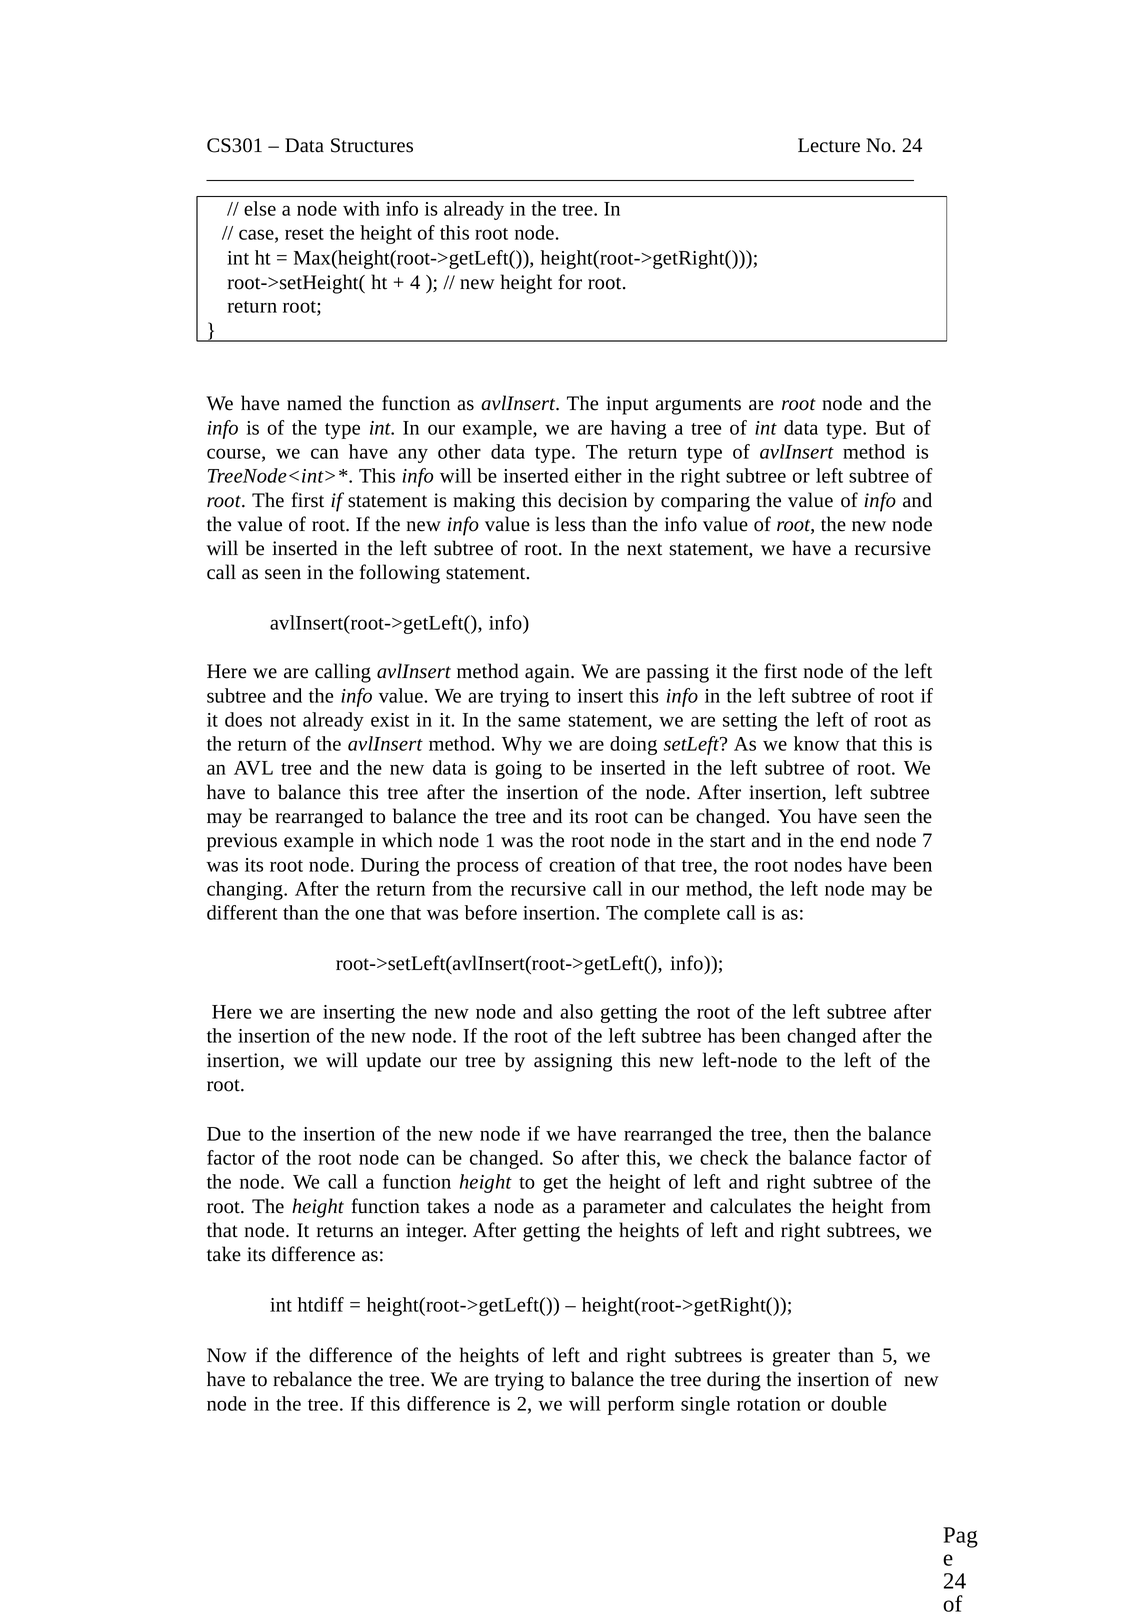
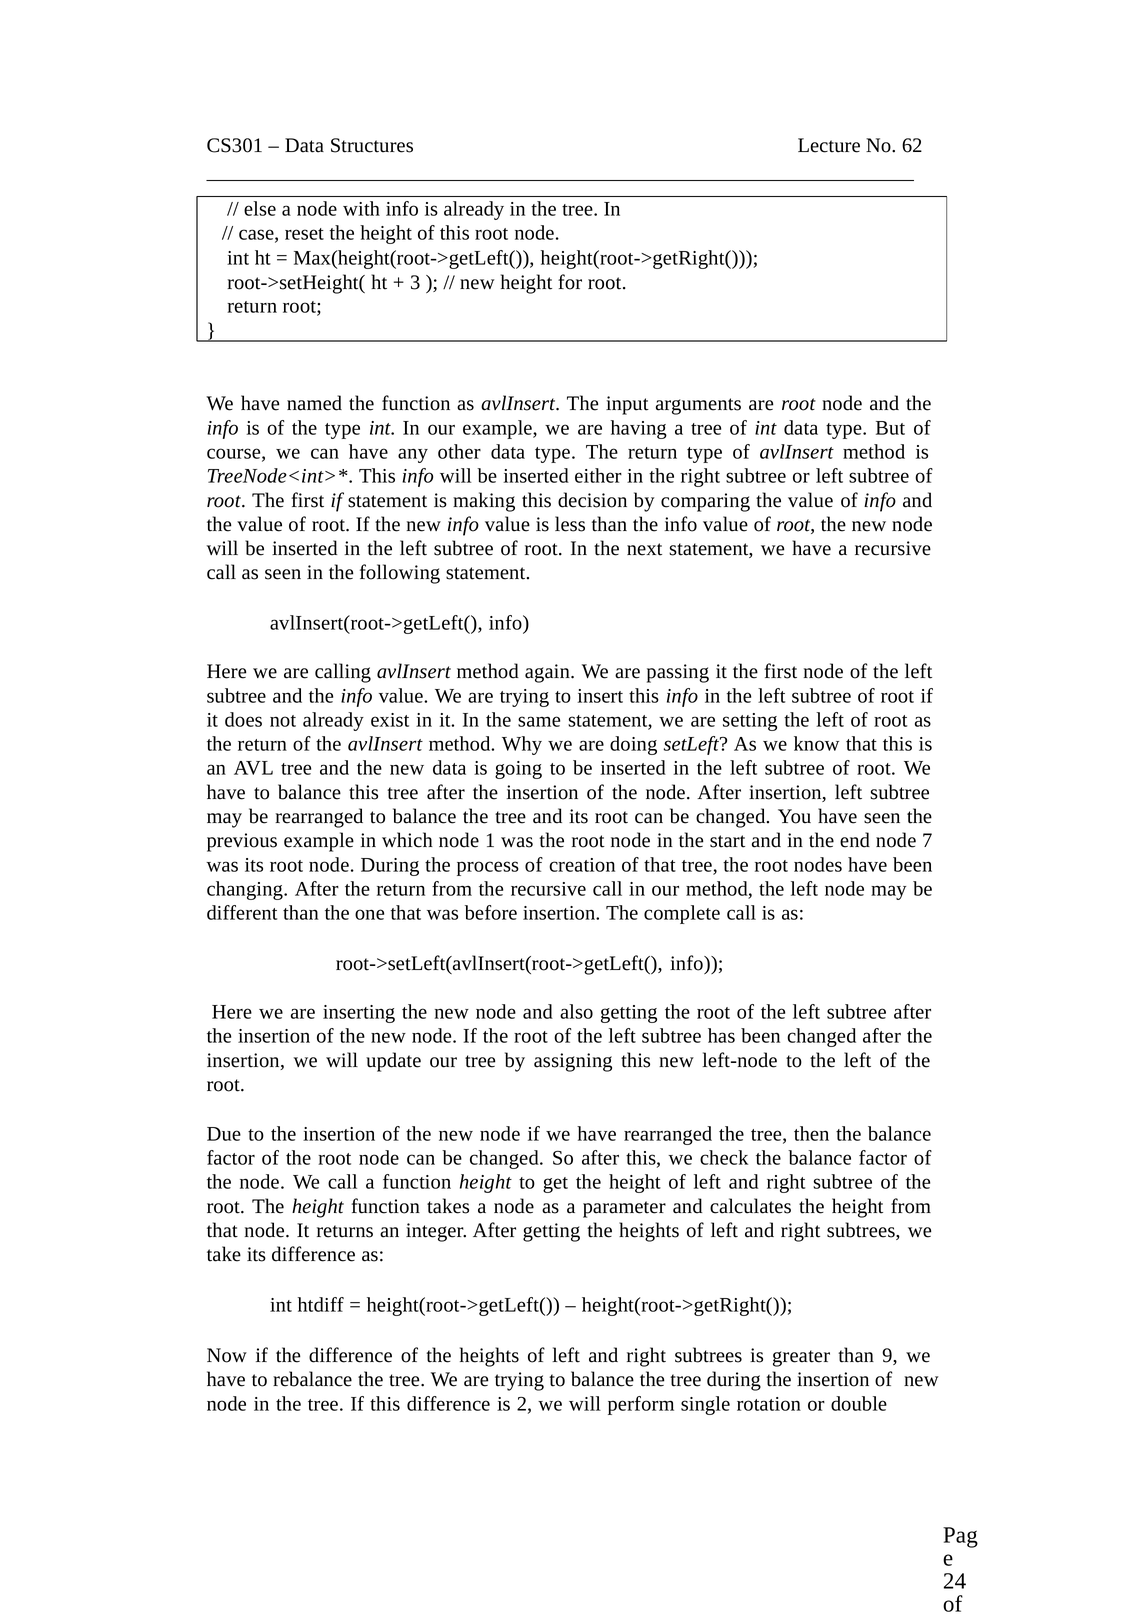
No 24: 24 -> 62 (912, 145)
4: 4 -> 3 (415, 283)
5: 5 -> 9 (890, 1355)
